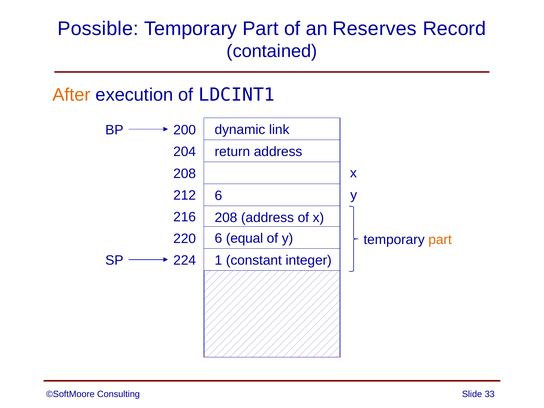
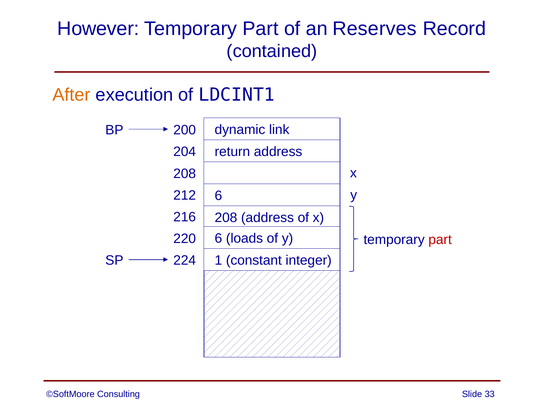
Possible: Possible -> However (98, 29)
equal: equal -> loads (244, 238)
part colour: orange -> red (440, 240)
